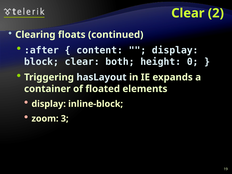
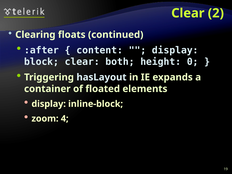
3: 3 -> 4 (65, 119)
